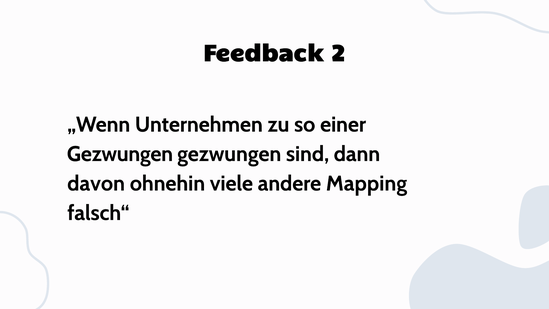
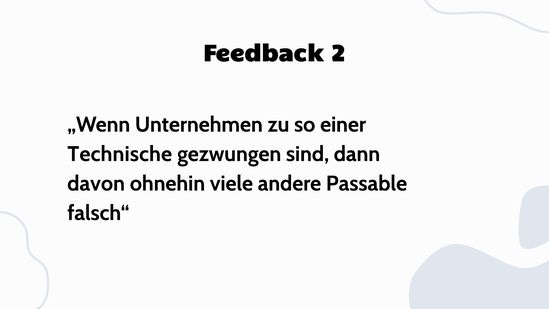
Gezwungen: Gezwungen -> Technische (120, 154)
Mapping: Mapping -> Passable (367, 183)
